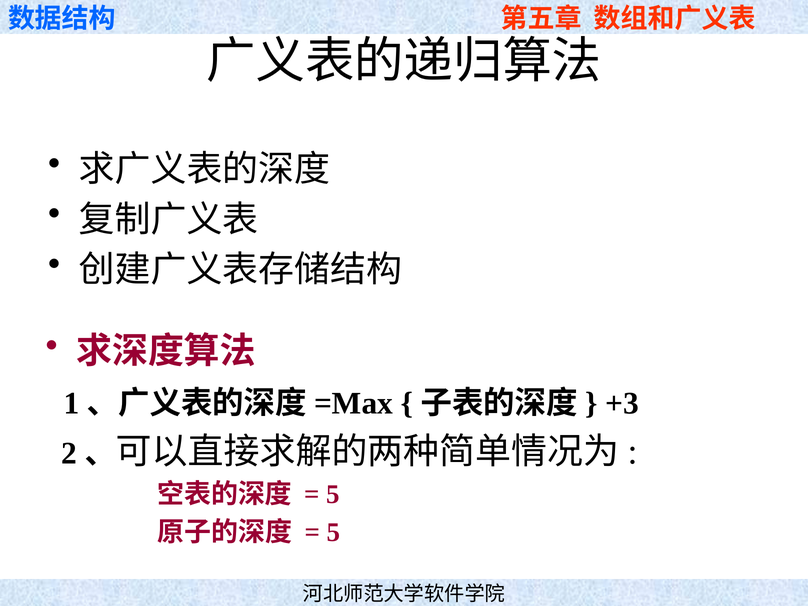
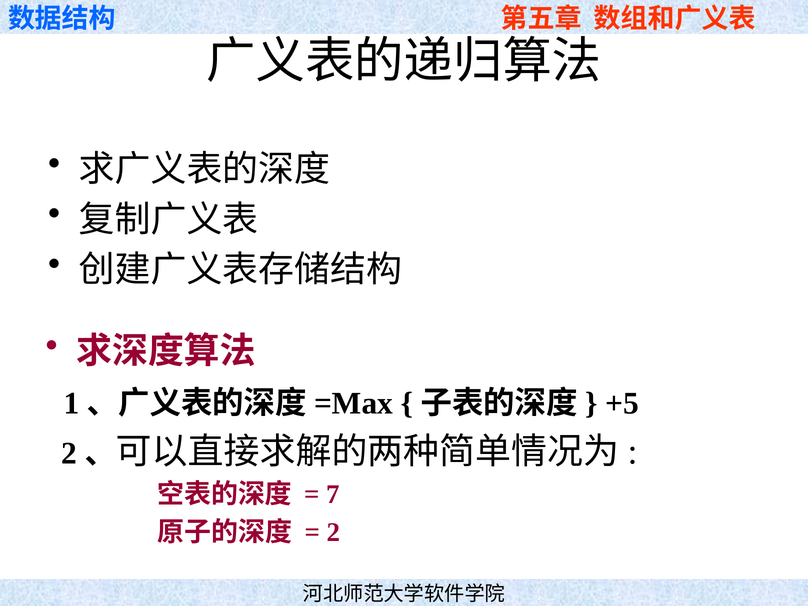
+3: +3 -> +5 (622, 403)
5: 5 -> 7 (333, 495)
5: 5 -> 2 (333, 532)
